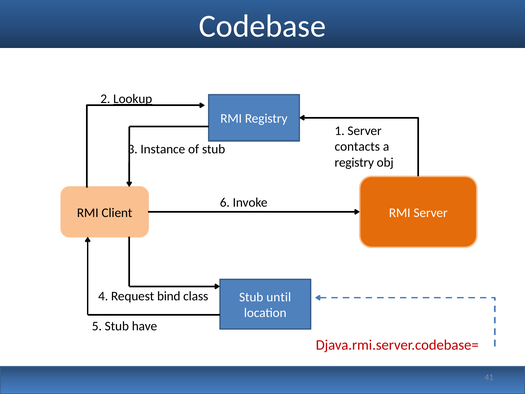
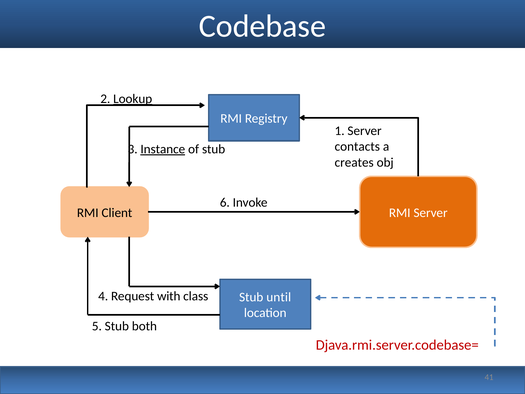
Instance underline: none -> present (163, 149)
registry: registry -> creates (354, 162)
bind: bind -> with (169, 296)
have: have -> both (144, 326)
